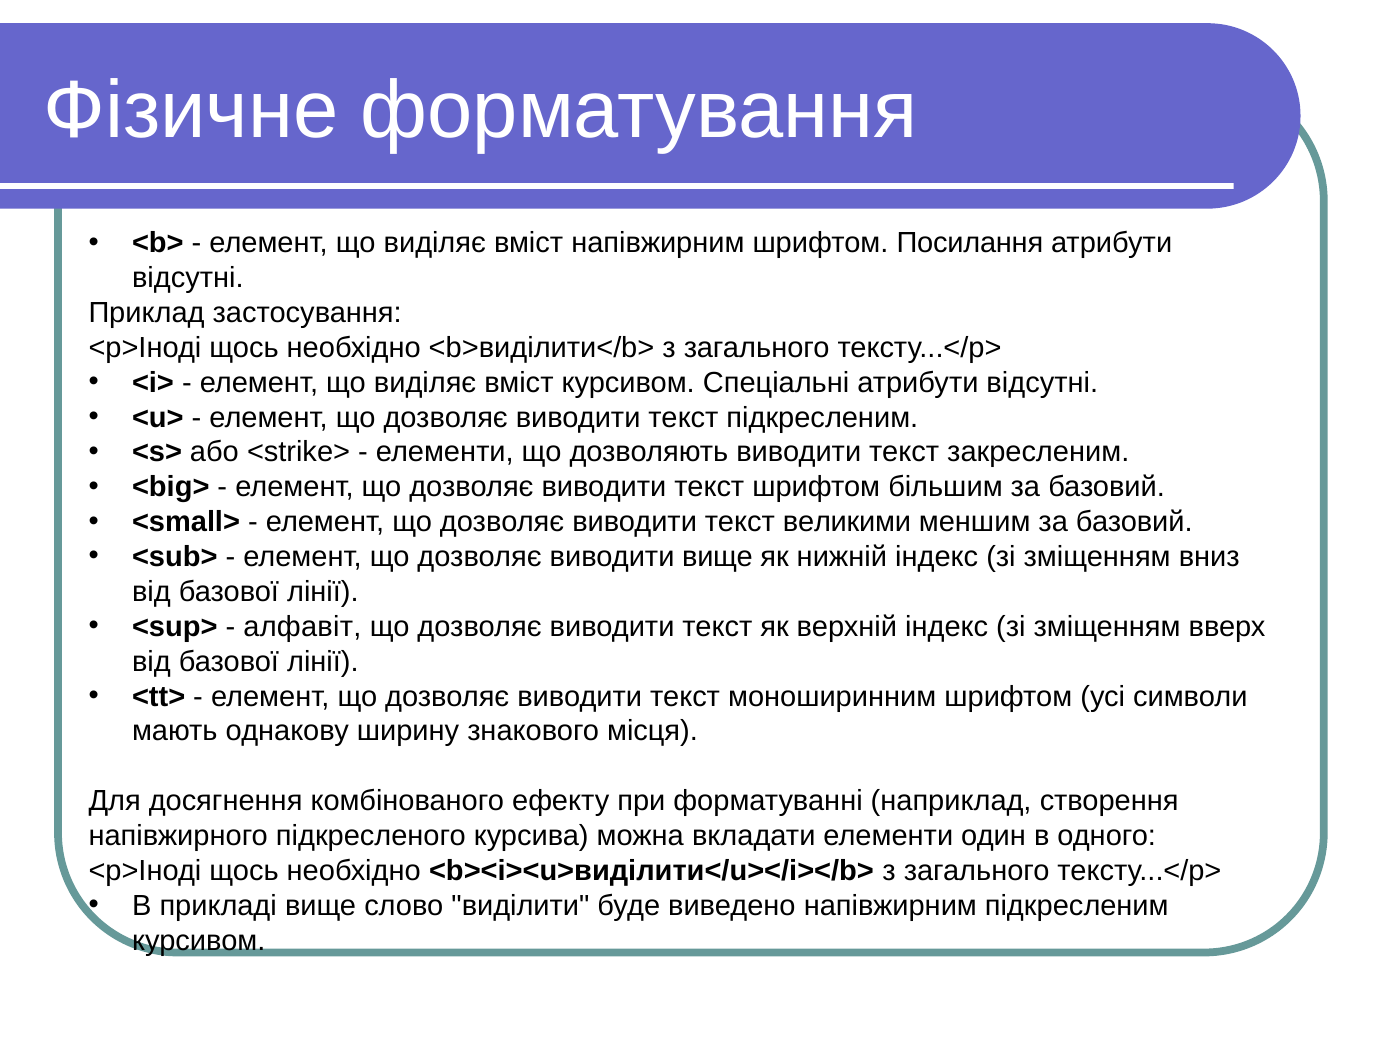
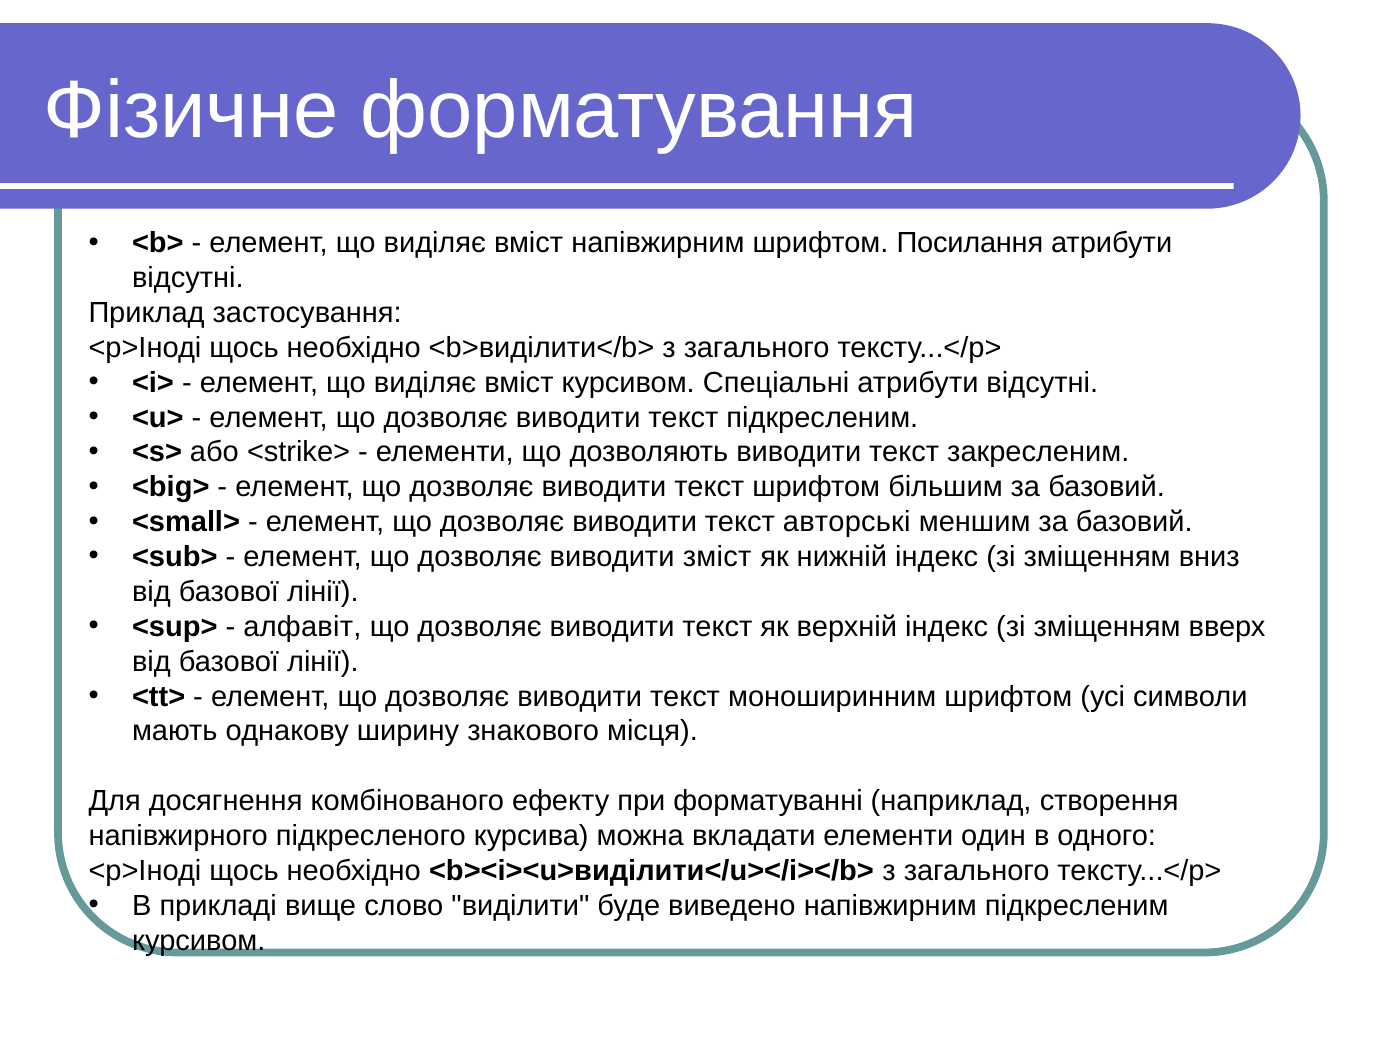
великими: великими -> авторські (847, 522)
виводити вище: вище -> зміст (717, 557)
